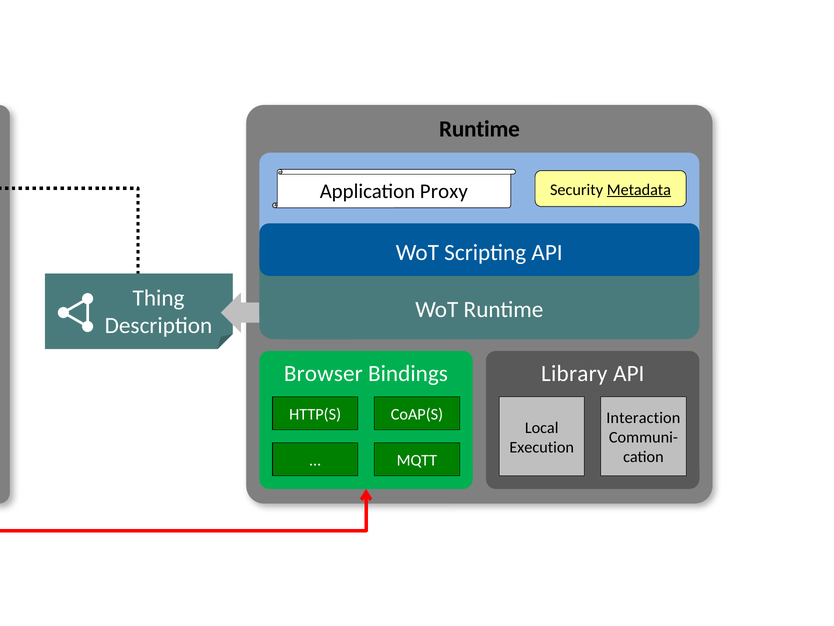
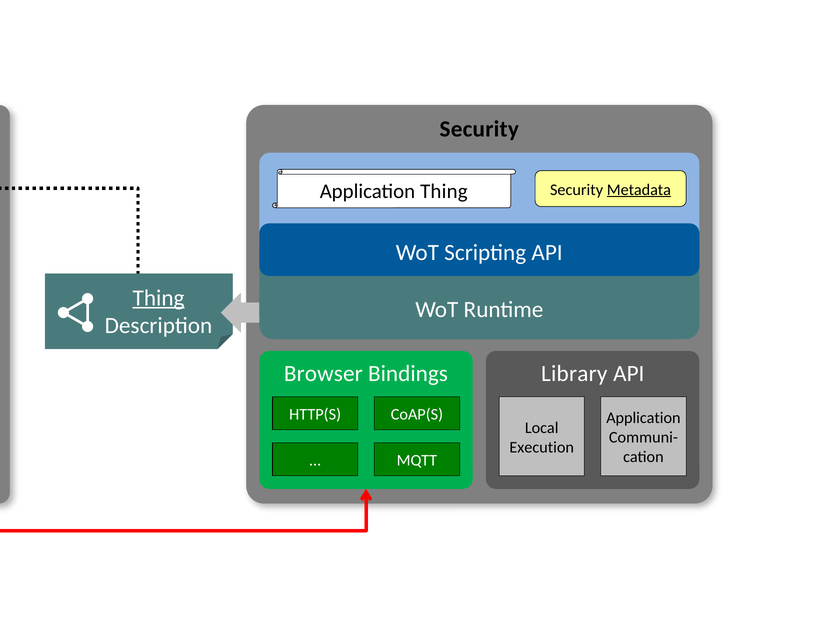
Runtime: Runtime -> Security (479, 129)
Application Proxy: Proxy -> Thing (444, 191)
Thing underline: none -> present (159, 298)
Interaction: Interaction -> Application (643, 418)
